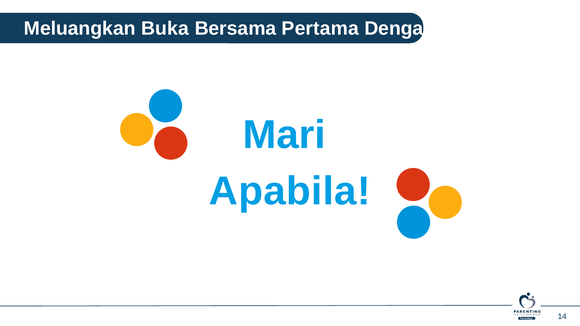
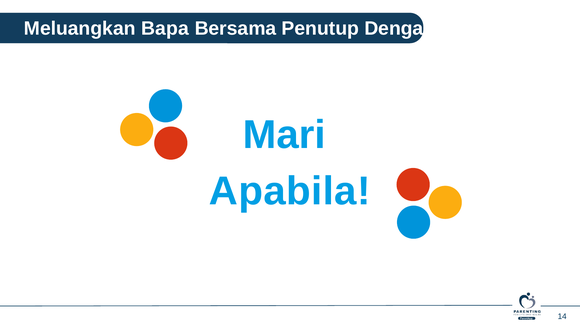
Buka: Buka -> Bapa (165, 28)
Pertama: Pertama -> Penutup (320, 28)
